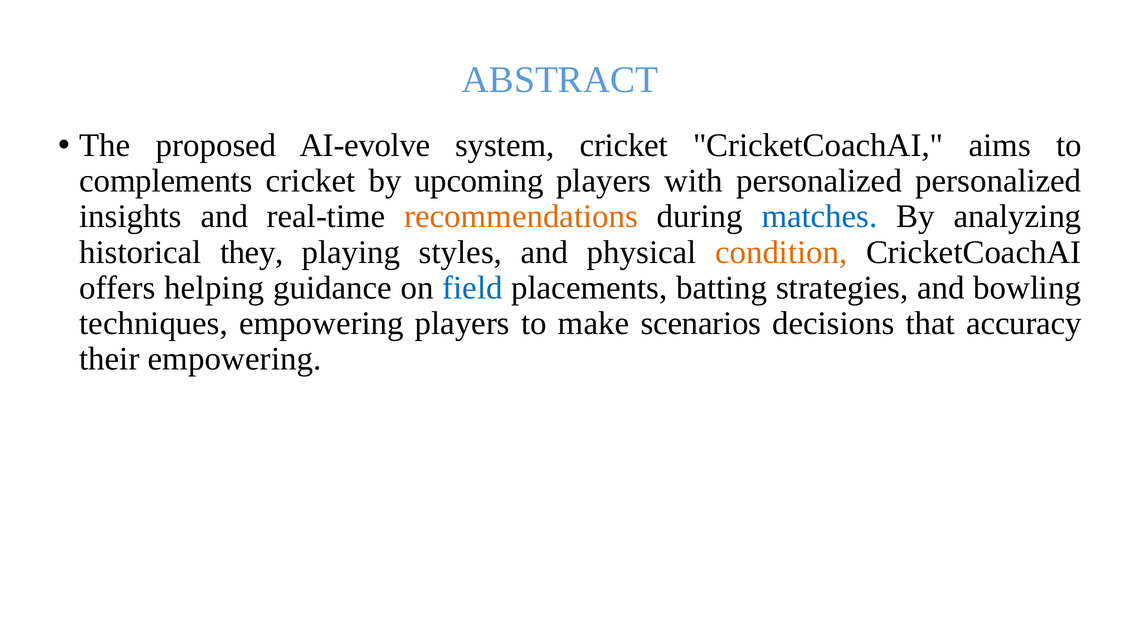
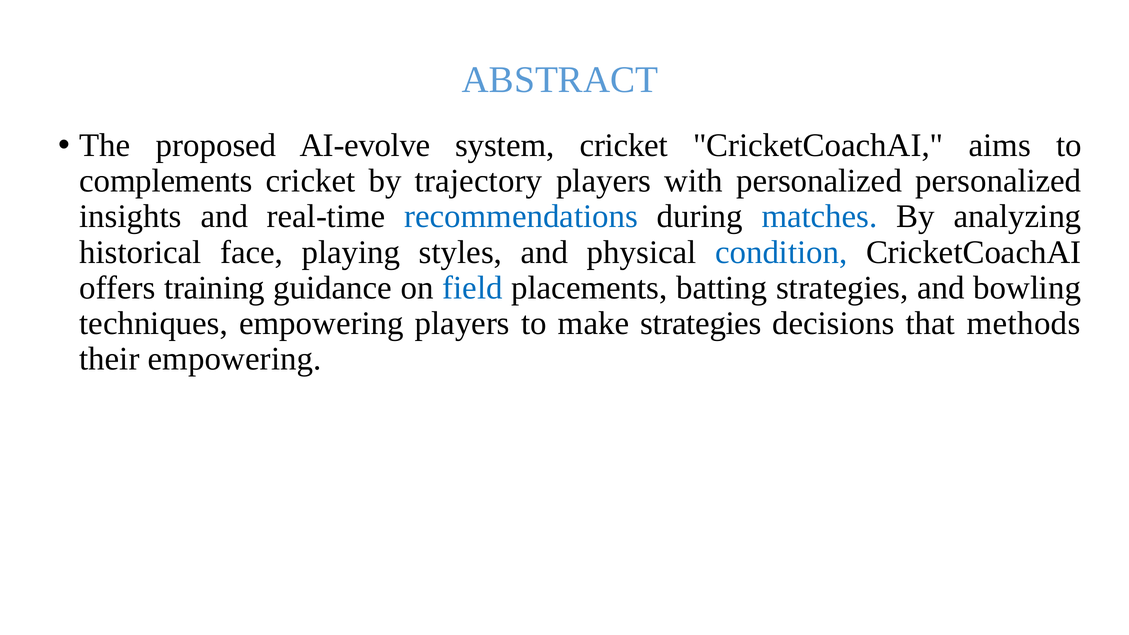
upcoming: upcoming -> trajectory (479, 181)
recommendations colour: orange -> blue (521, 217)
they: they -> face (252, 252)
condition colour: orange -> blue (781, 252)
helping: helping -> training (214, 288)
make scenarios: scenarios -> strategies (701, 323)
accuracy: accuracy -> methods (1024, 323)
